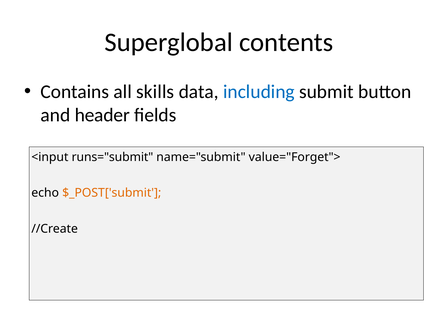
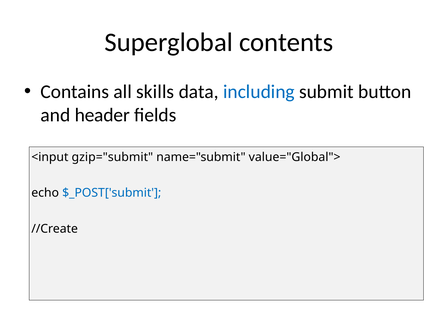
runs="submit: runs="submit -> gzip="submit (112, 157)
value="Forget">: value="Forget"> -> value="Global"> (295, 157)
$_POST['submit colour: orange -> blue (112, 193)
